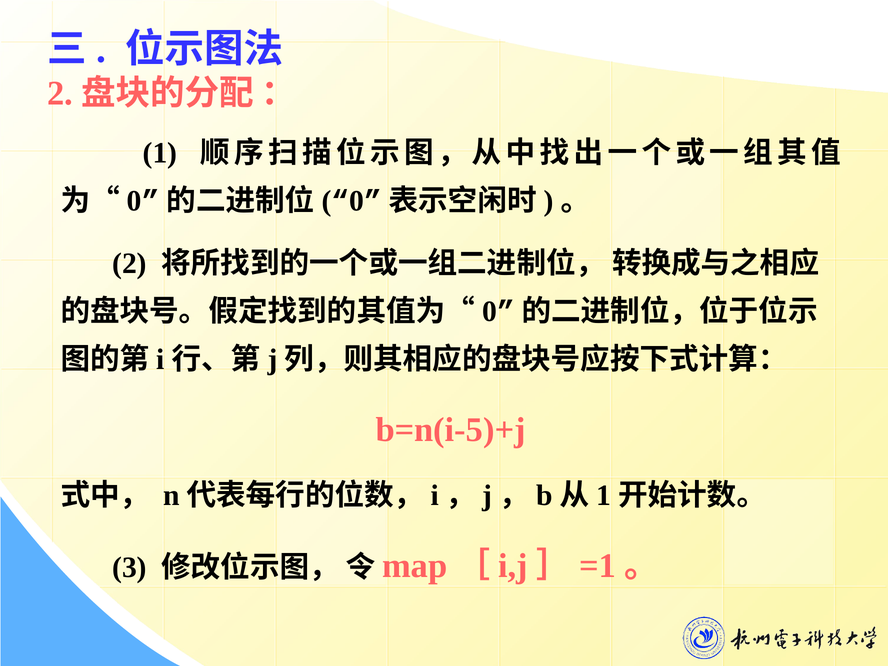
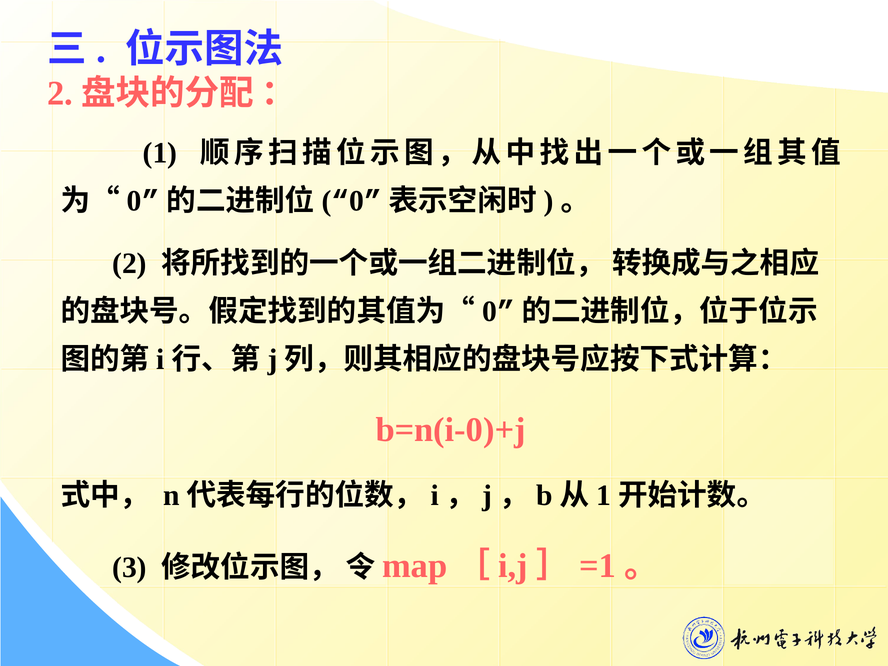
b=n(i-5)+j: b=n(i-5)+j -> b=n(i-0)+j (451, 430)
